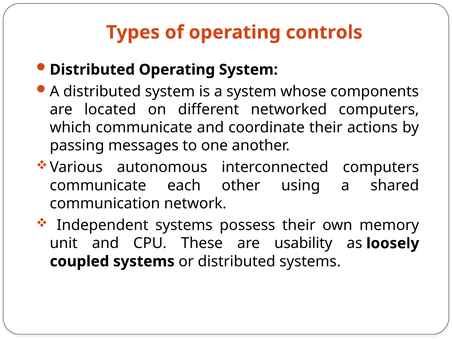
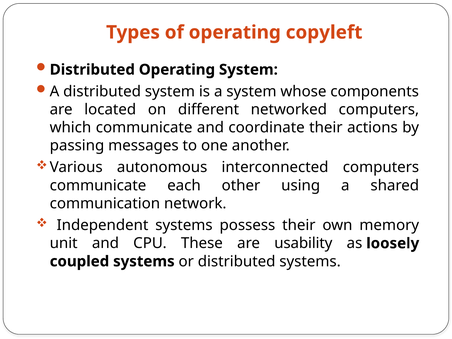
controls: controls -> copyleft (324, 32)
